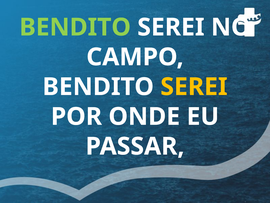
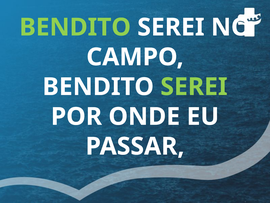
SEREI colour: yellow -> light green (194, 87)
